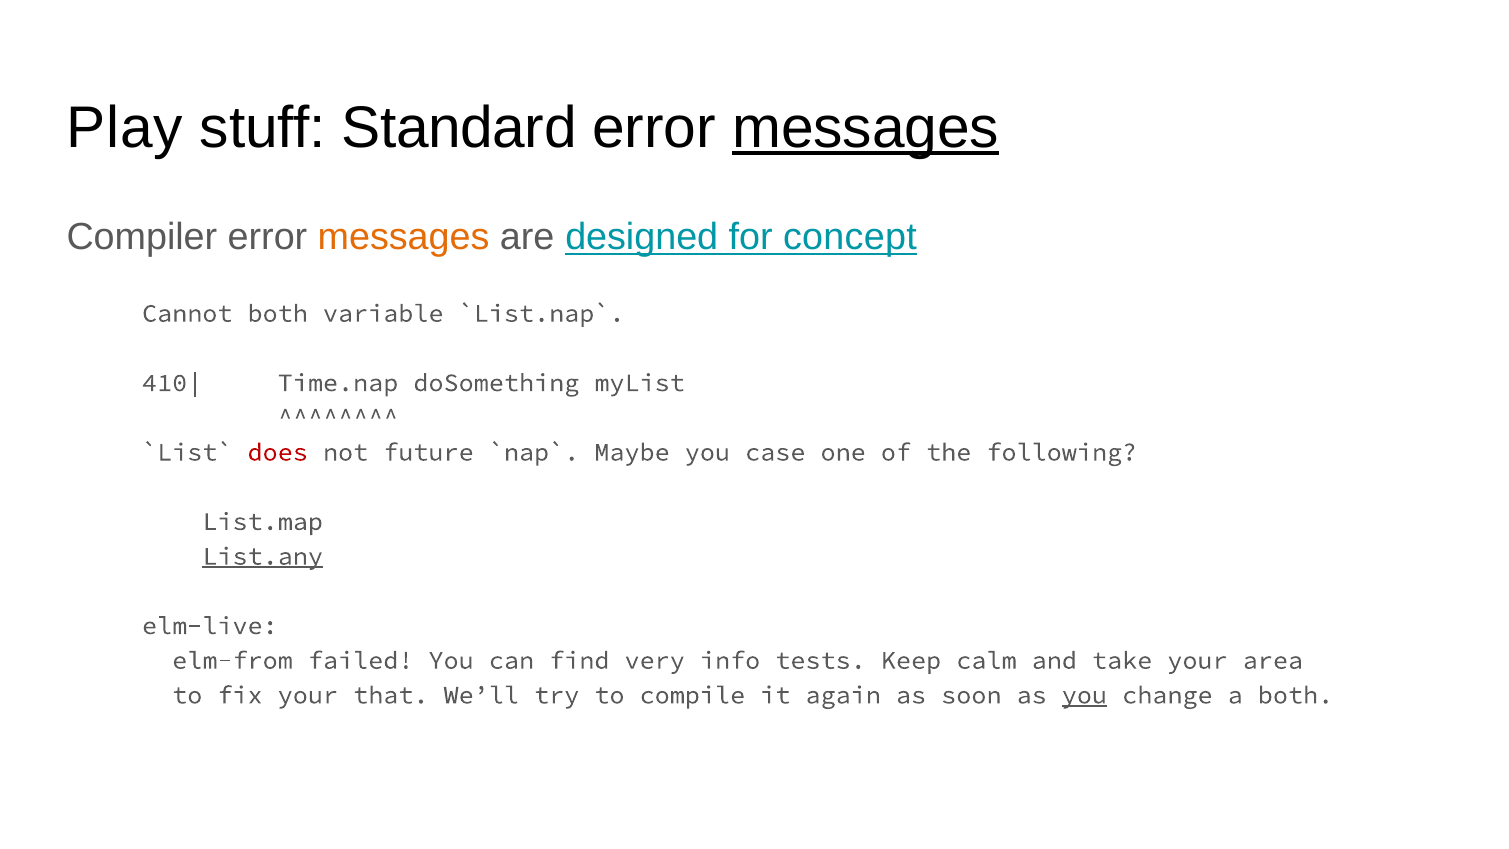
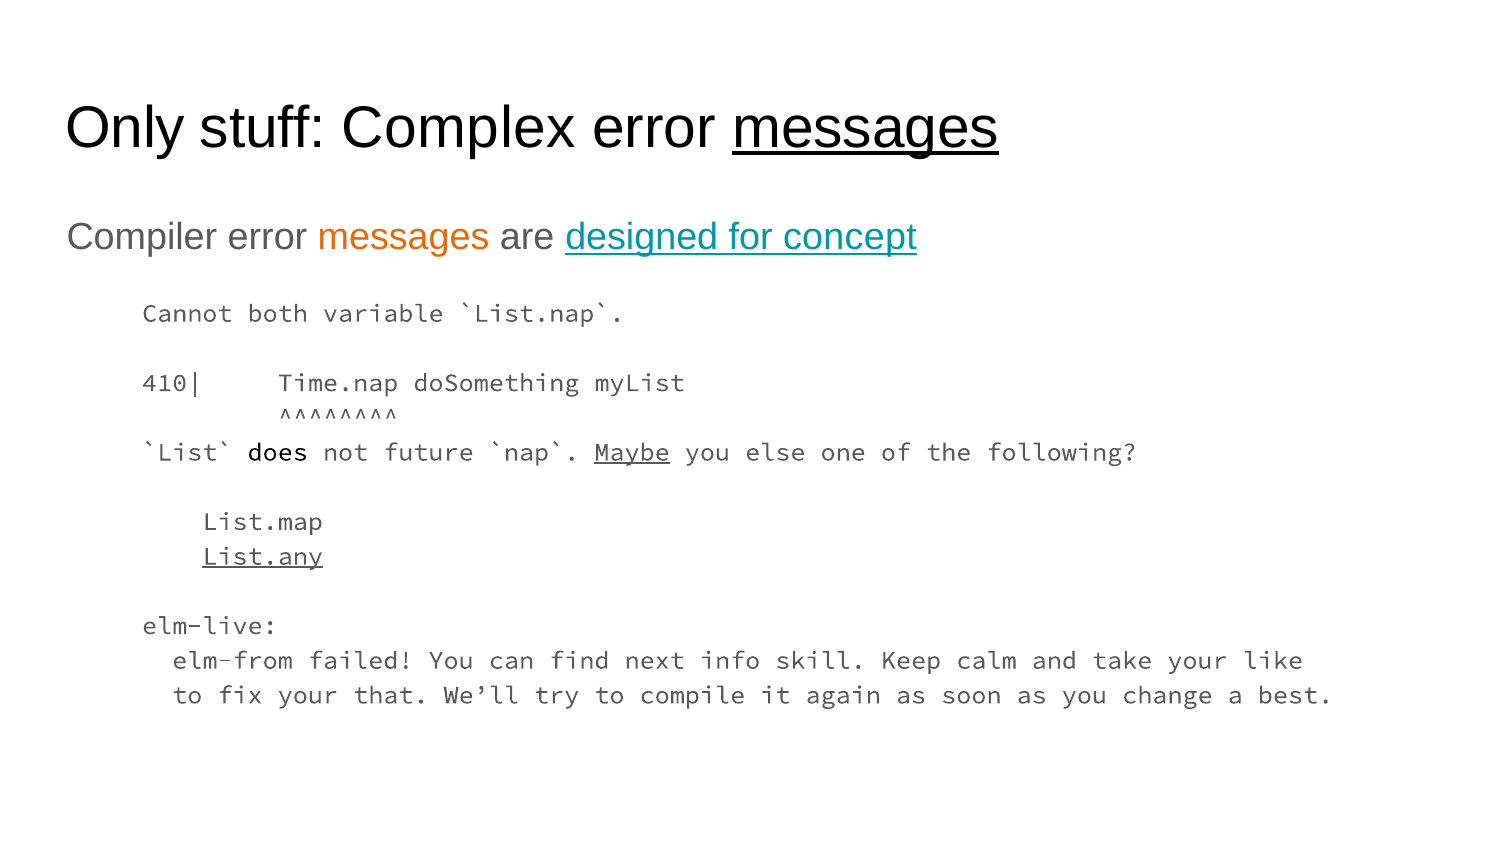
Play: Play -> Only (125, 128)
Standard: Standard -> Complex (459, 128)
does colour: red -> black (278, 452)
Maybe underline: none -> present (632, 452)
case: case -> else (775, 452)
very: very -> next (655, 660)
tests: tests -> skill (821, 660)
area: area -> like (1273, 660)
you underline: present -> none (1084, 695)
a both: both -> best (1296, 695)
